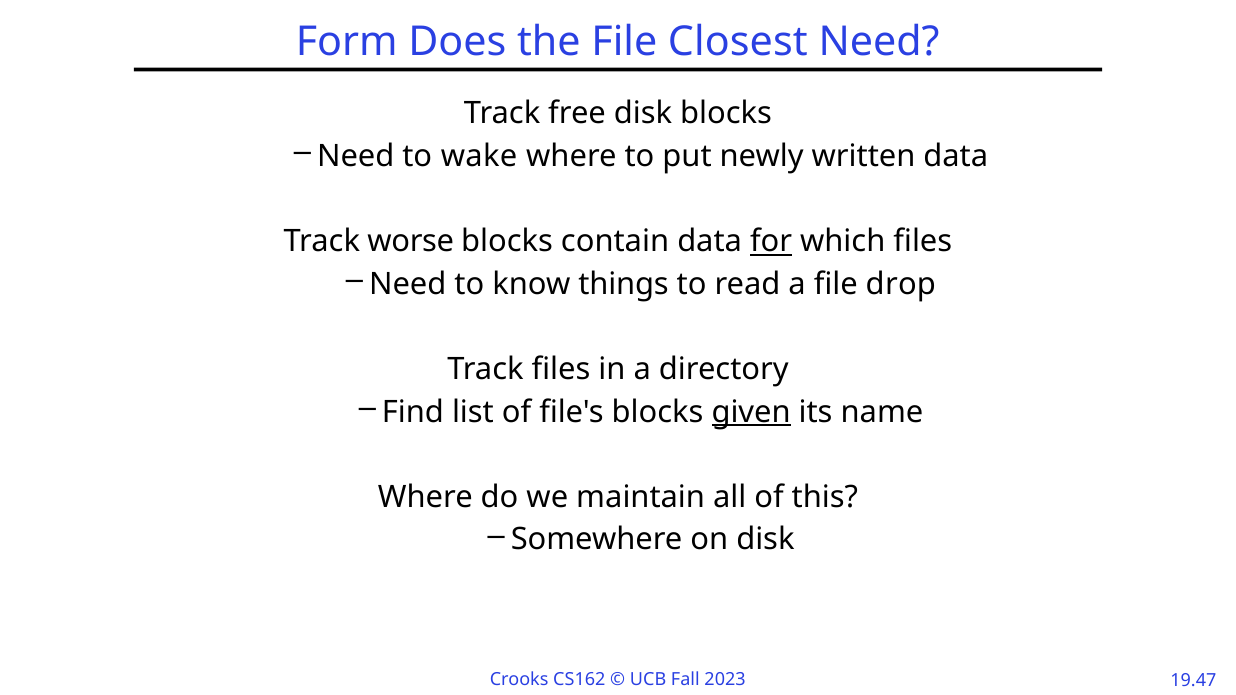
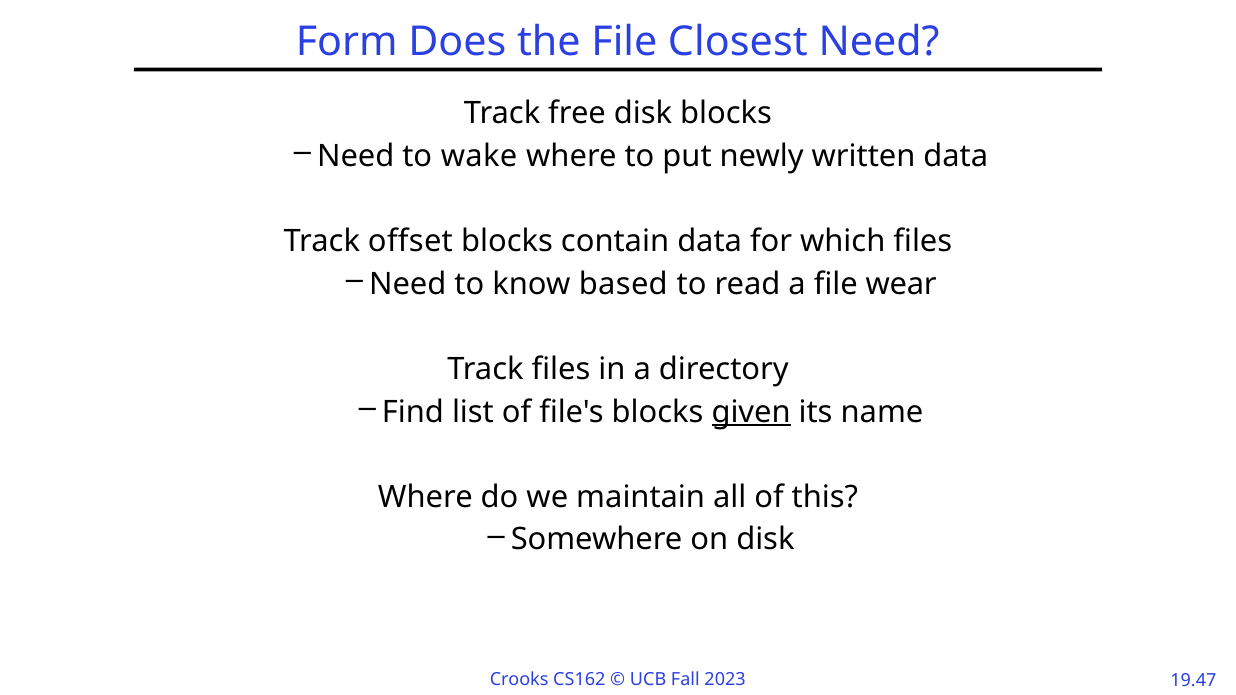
worse: worse -> offset (410, 242)
for underline: present -> none (771, 242)
things: things -> based (623, 284)
drop: drop -> wear (901, 284)
